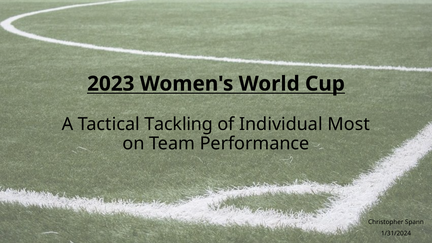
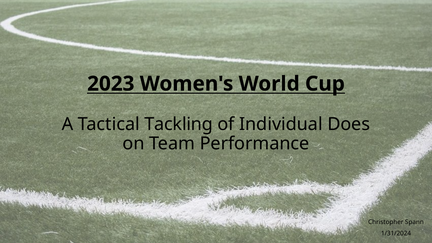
Most: Most -> Does (349, 124)
